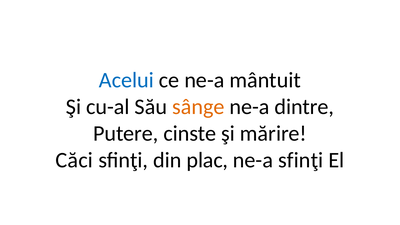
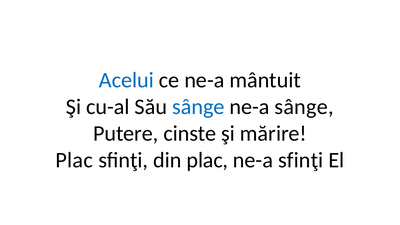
sânge colour: orange -> blue (198, 107)
ne-a dintre: dintre -> sânge (304, 107)
Căci: Căci -> Plac (74, 160)
